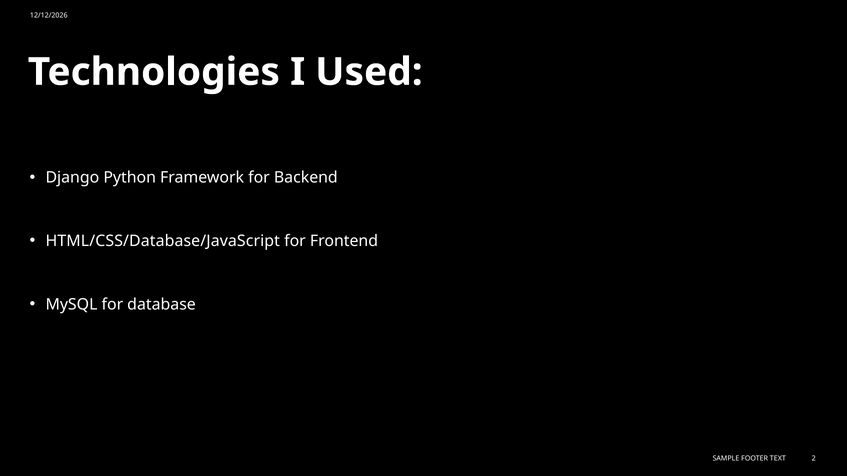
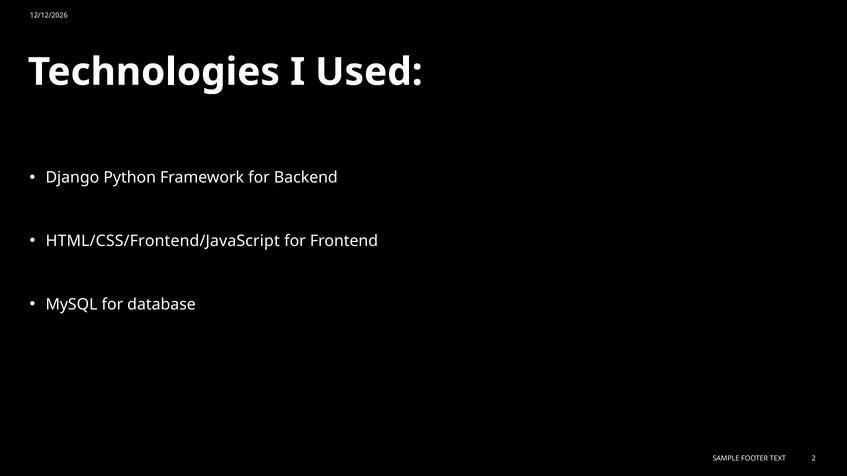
HTML/CSS/Database/JavaScript: HTML/CSS/Database/JavaScript -> HTML/CSS/Frontend/JavaScript (163, 241)
